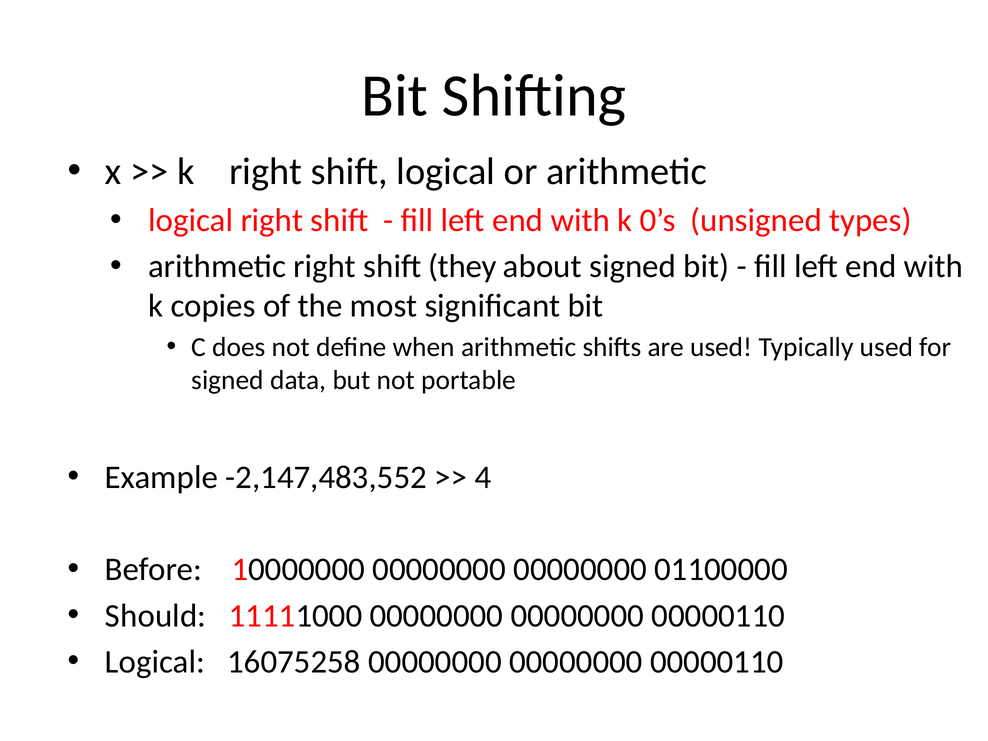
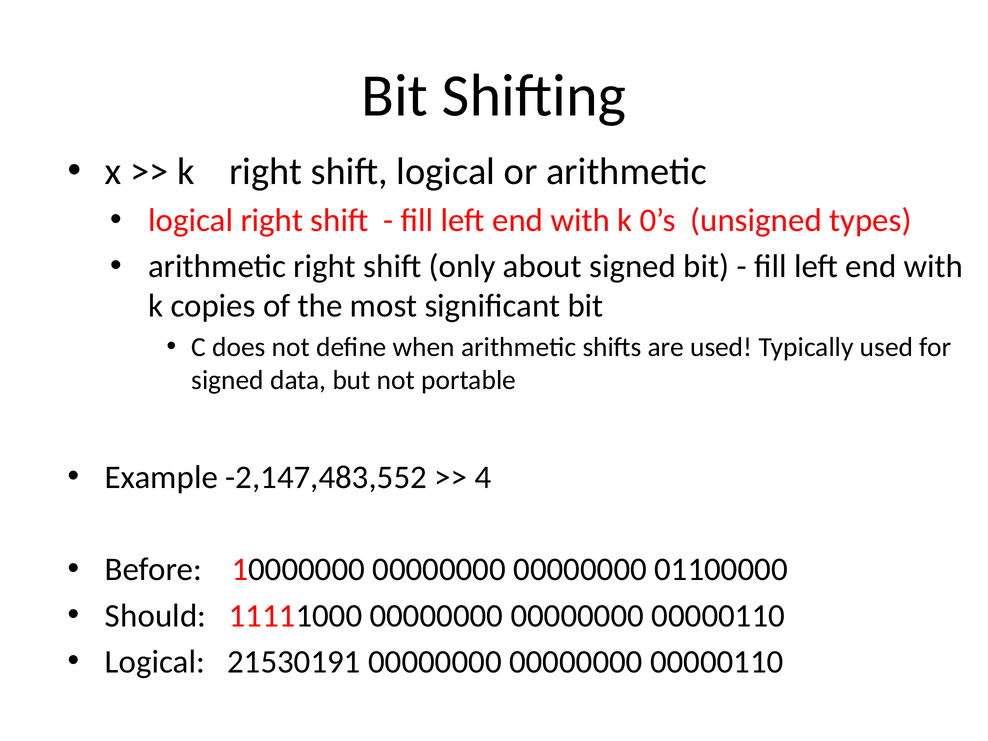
they: they -> only (462, 267)
16075258: 16075258 -> 21530191 (294, 662)
